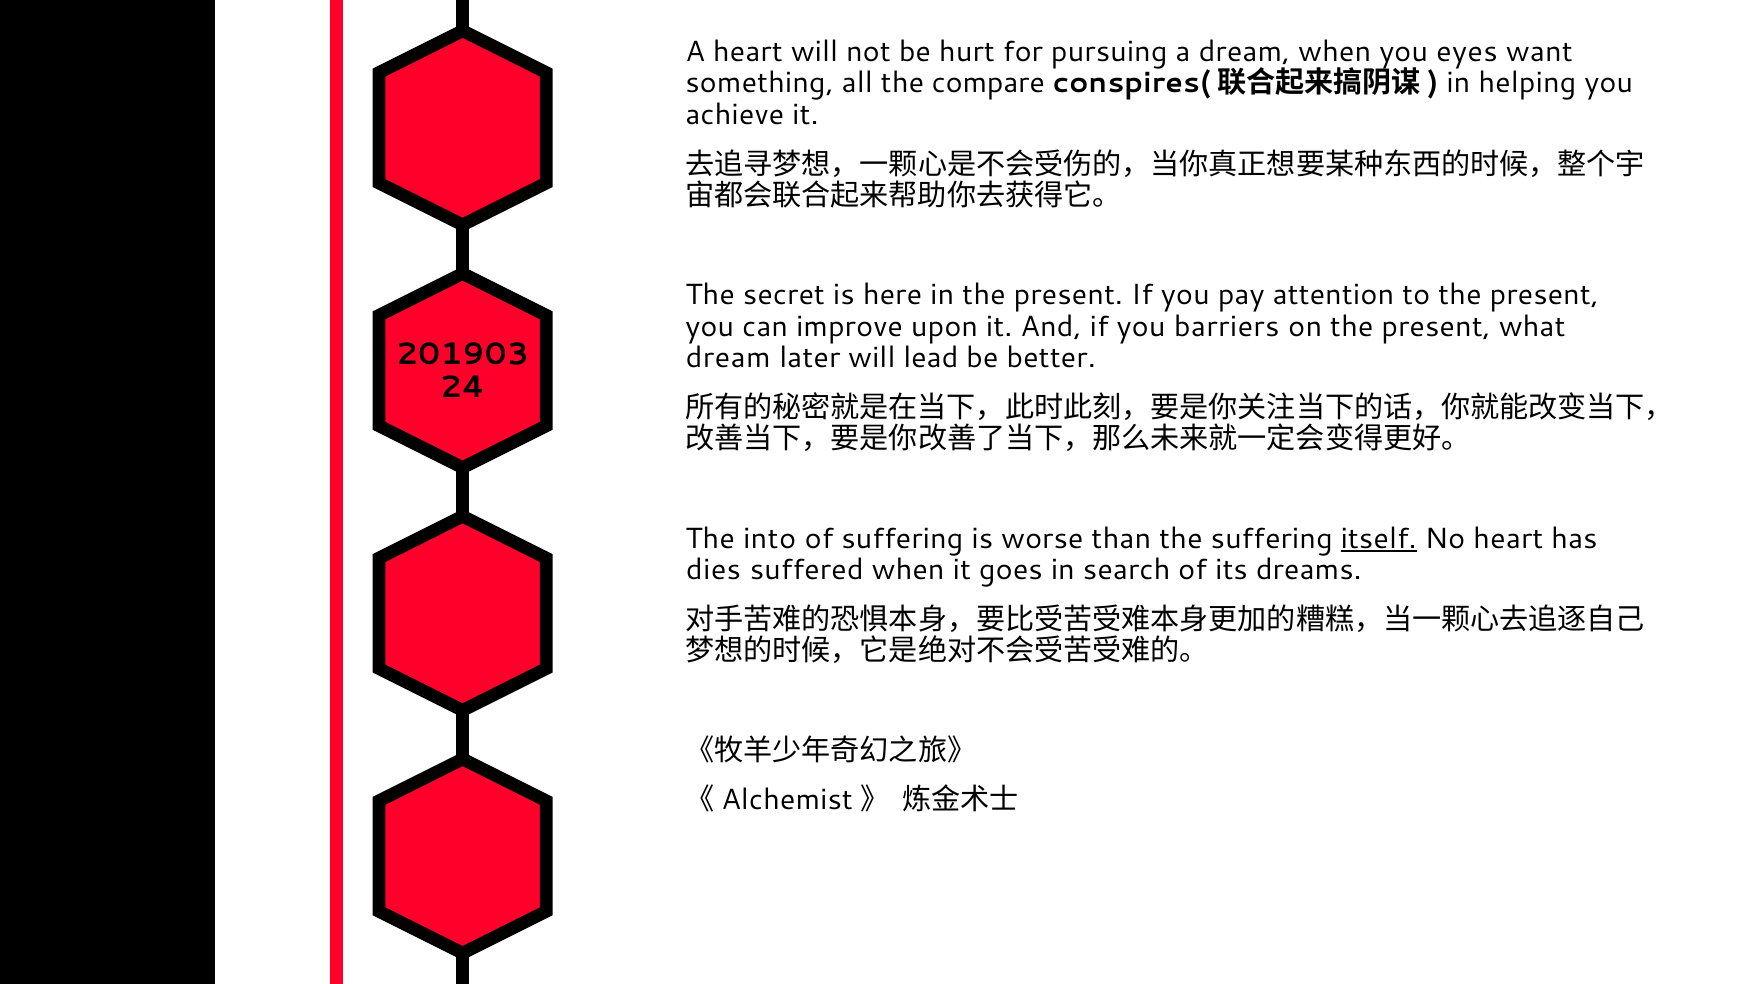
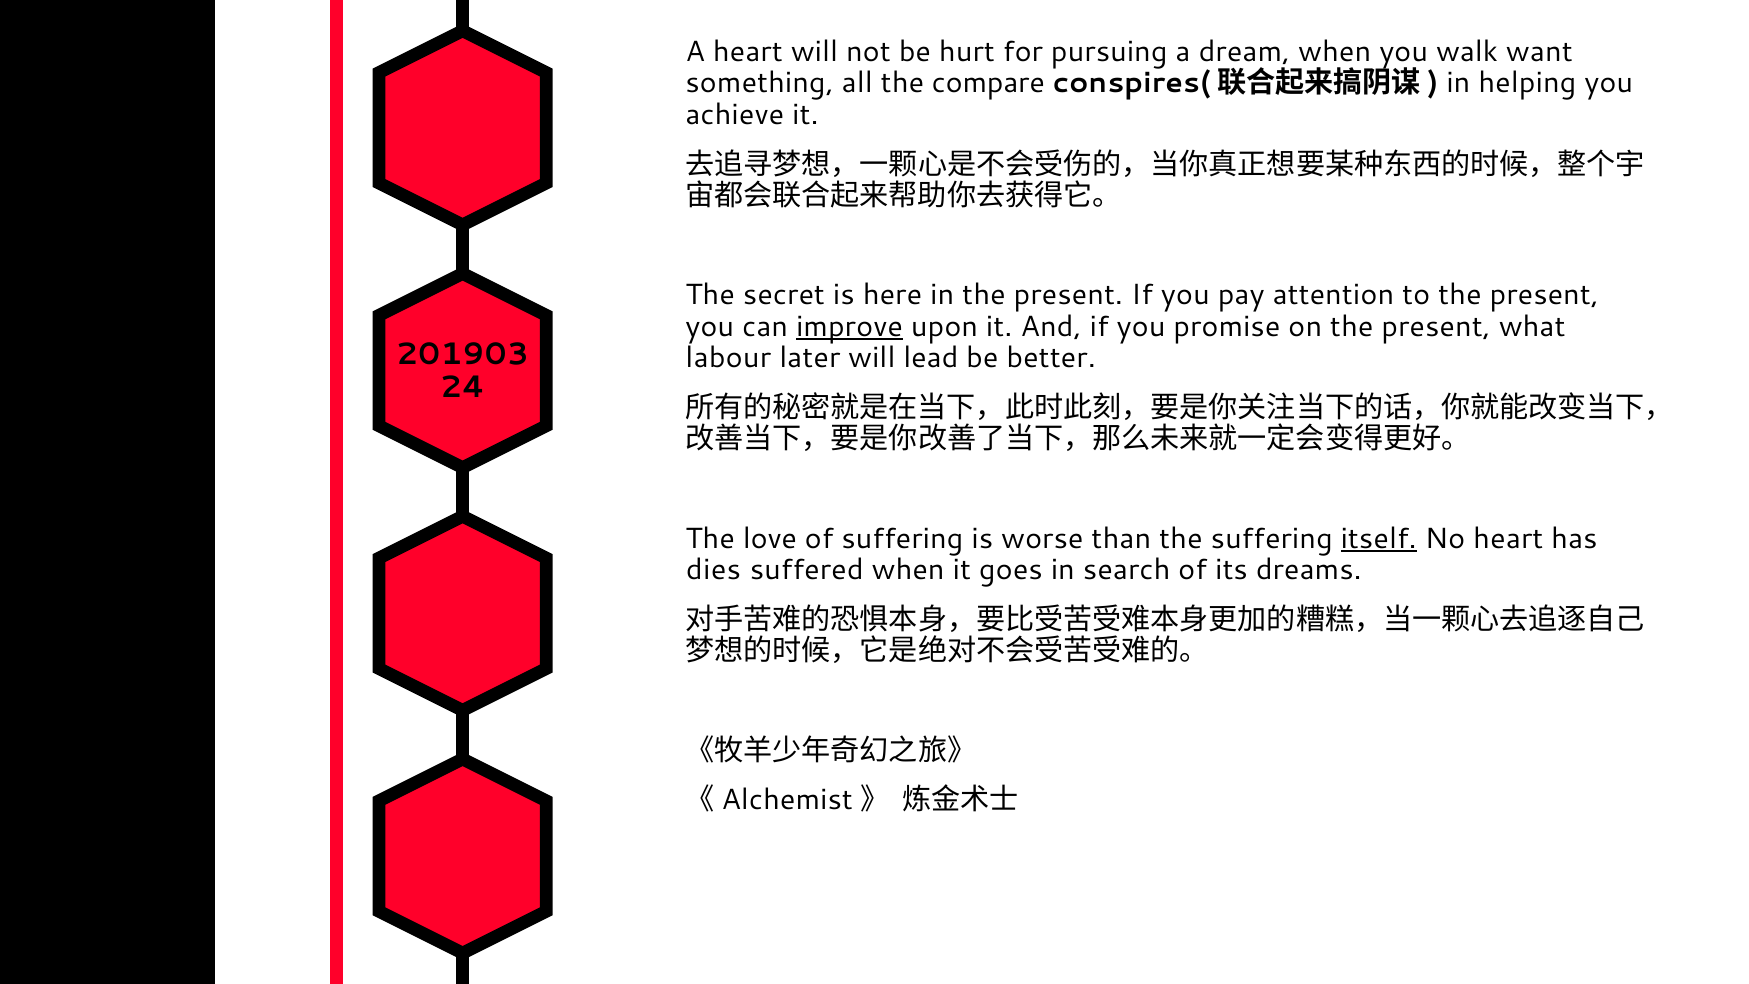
eyes: eyes -> walk (1467, 52)
improve underline: none -> present (850, 327)
barriers: barriers -> promise (1227, 327)
dream: dream -> labour (728, 358)
into: into -> love (770, 539)
